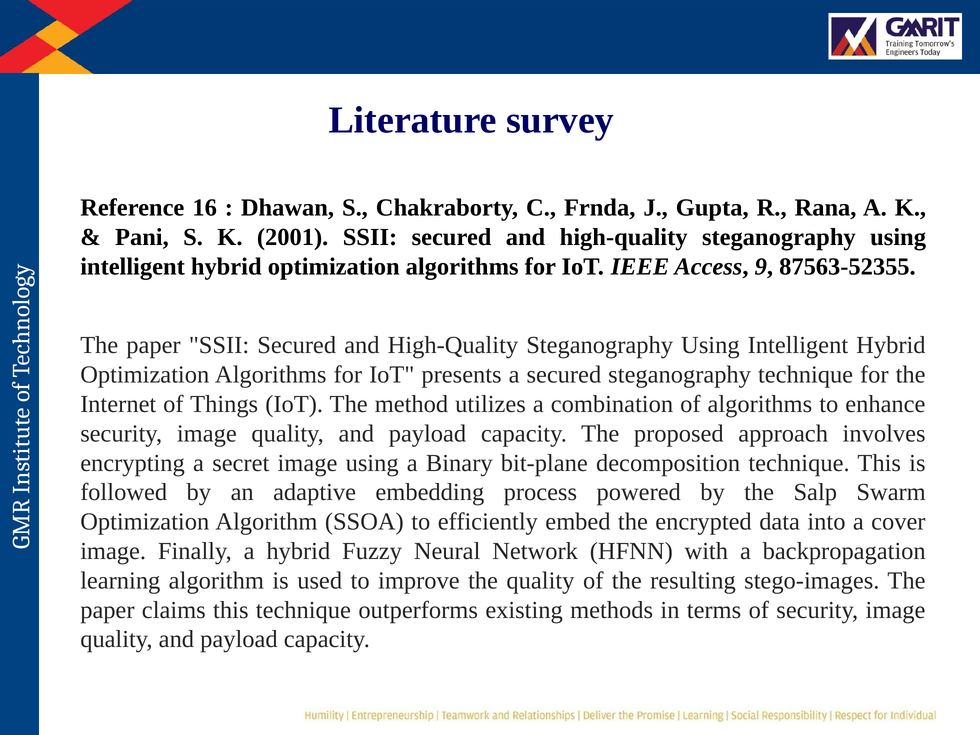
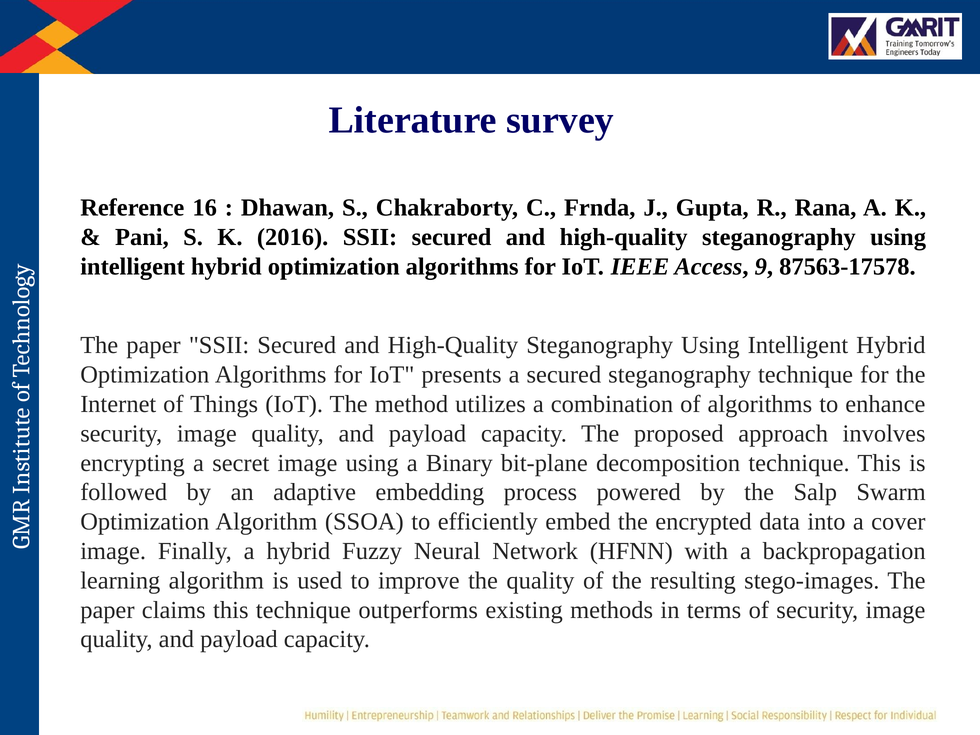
2001: 2001 -> 2016 (293, 237)
87563-52355: 87563-52355 -> 87563-17578 (847, 267)
